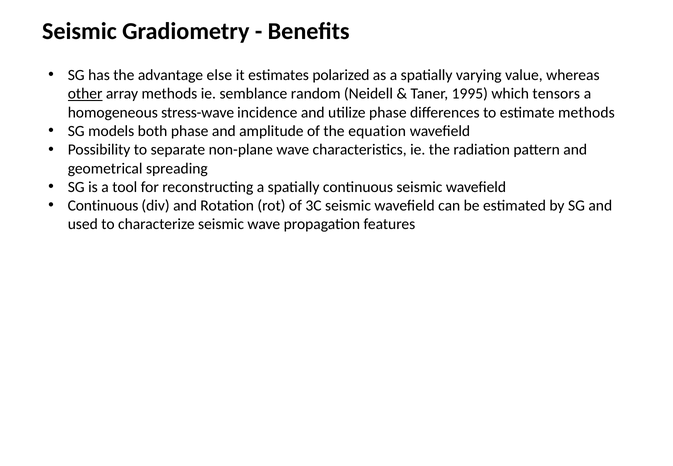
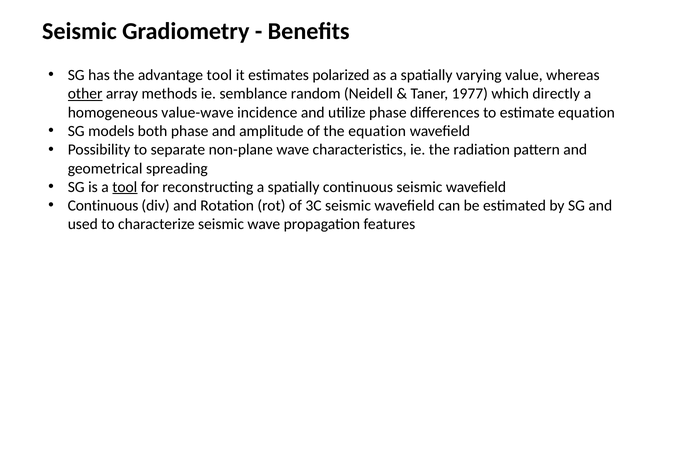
advantage else: else -> tool (219, 75)
1995: 1995 -> 1977 (470, 94)
tensors: tensors -> directly (556, 94)
stress-wave: stress-wave -> value-wave (198, 112)
estimate methods: methods -> equation (586, 112)
tool underline: none -> present (125, 187)
